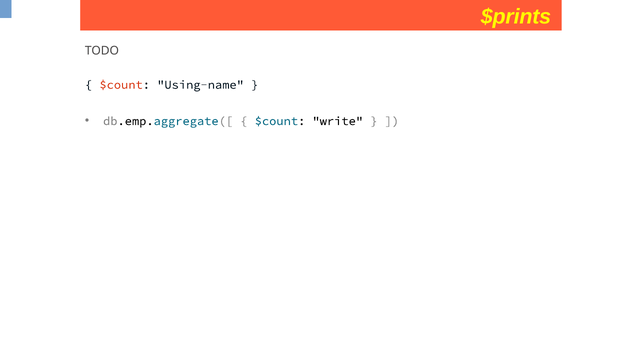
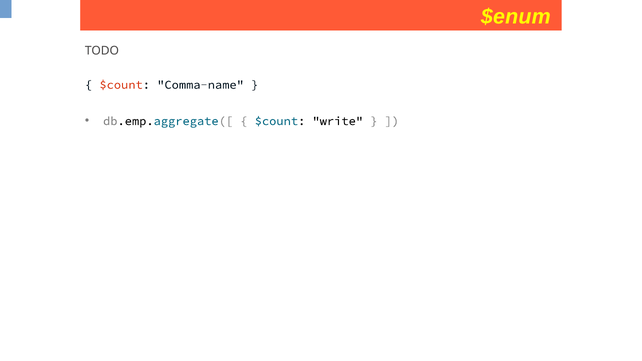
$prints: $prints -> $enum (516, 17)
Using-name: Using-name -> Comma-name (201, 85)
